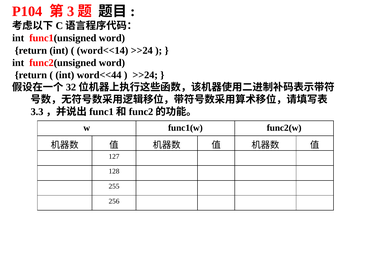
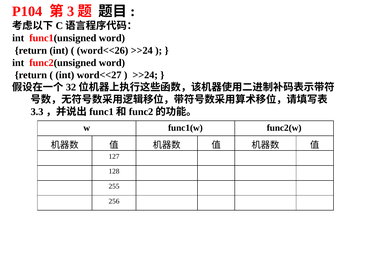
word<<14: word<<14 -> word<<26 (103, 50)
word<<44: word<<44 -> word<<27 (99, 75)
